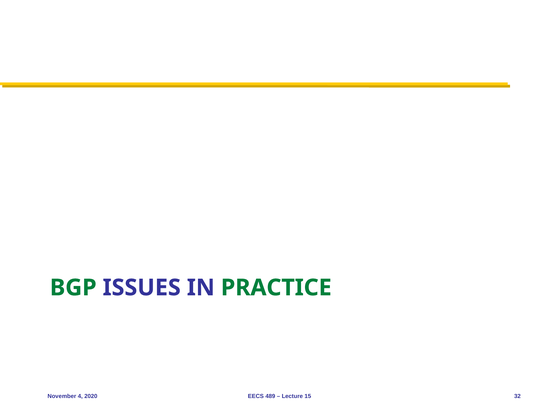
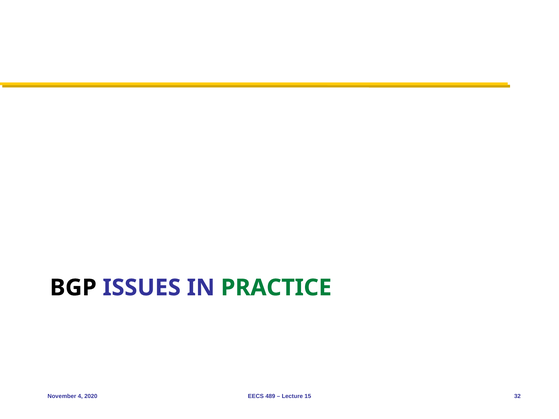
BGP colour: green -> black (73, 288)
